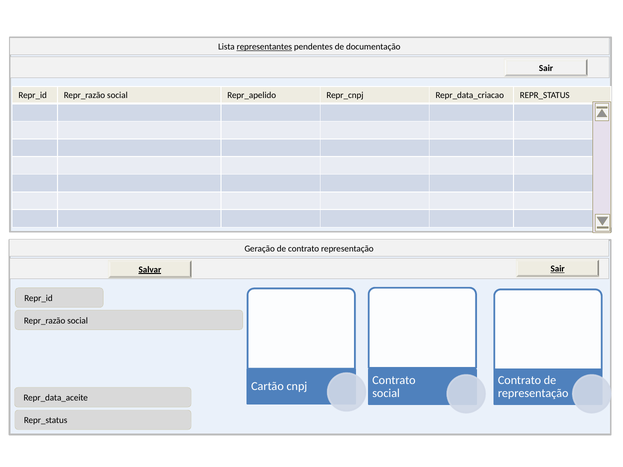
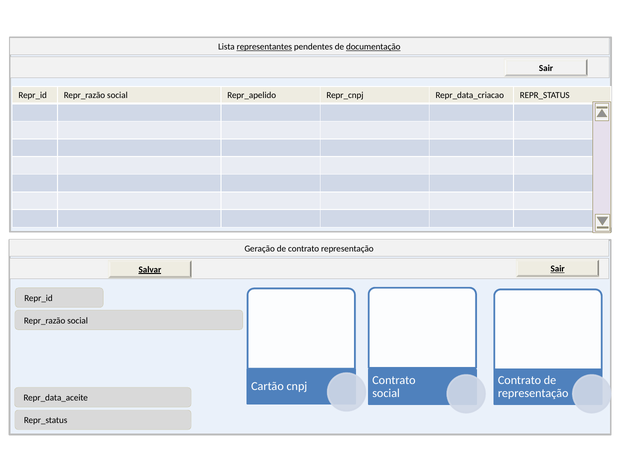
documentação underline: none -> present (373, 47)
